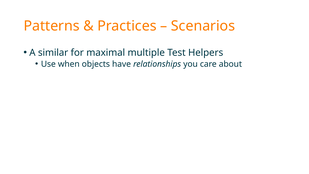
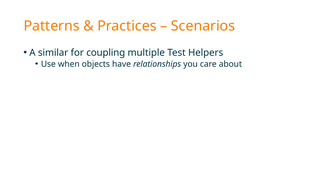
maximal: maximal -> coupling (106, 53)
